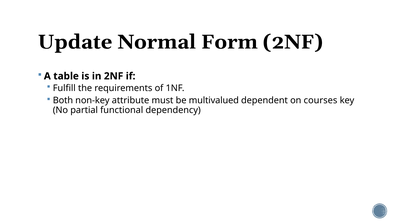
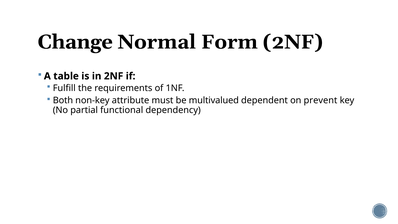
Update: Update -> Change (75, 42)
courses: courses -> prevent (321, 100)
